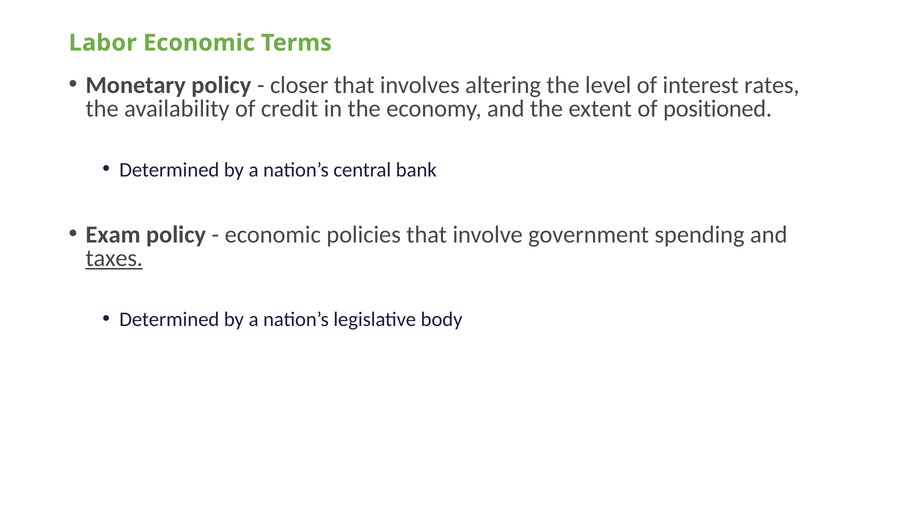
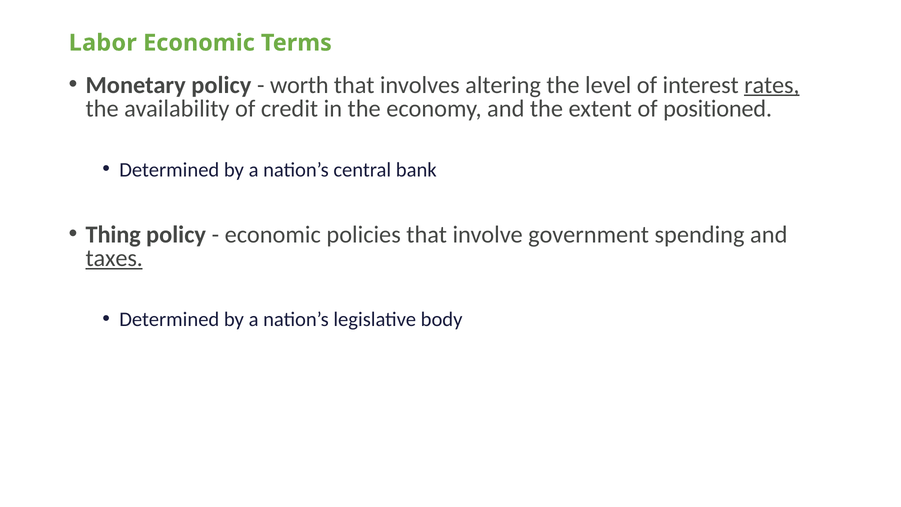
closer: closer -> worth (299, 85)
rates underline: none -> present (772, 85)
Exam: Exam -> Thing (113, 235)
